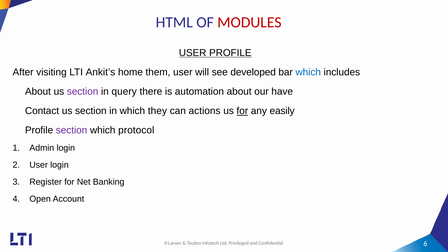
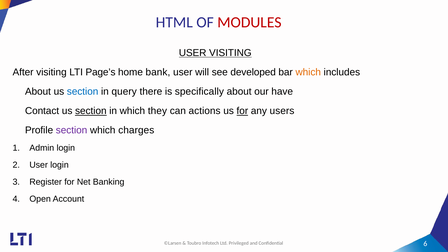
USER PROFILE: PROFILE -> VISITING (230, 53)
Ankit’s: Ankit’s -> Page’s (101, 72)
them: them -> bank (158, 72)
which colour: blue -> orange (308, 72)
section colour: purple -> blue (83, 92)
automation: automation -> specifically (199, 92)
section underline: none -> present (91, 111)
easily: easily -> users (282, 111)
protocol: protocol -> charges (136, 130)
